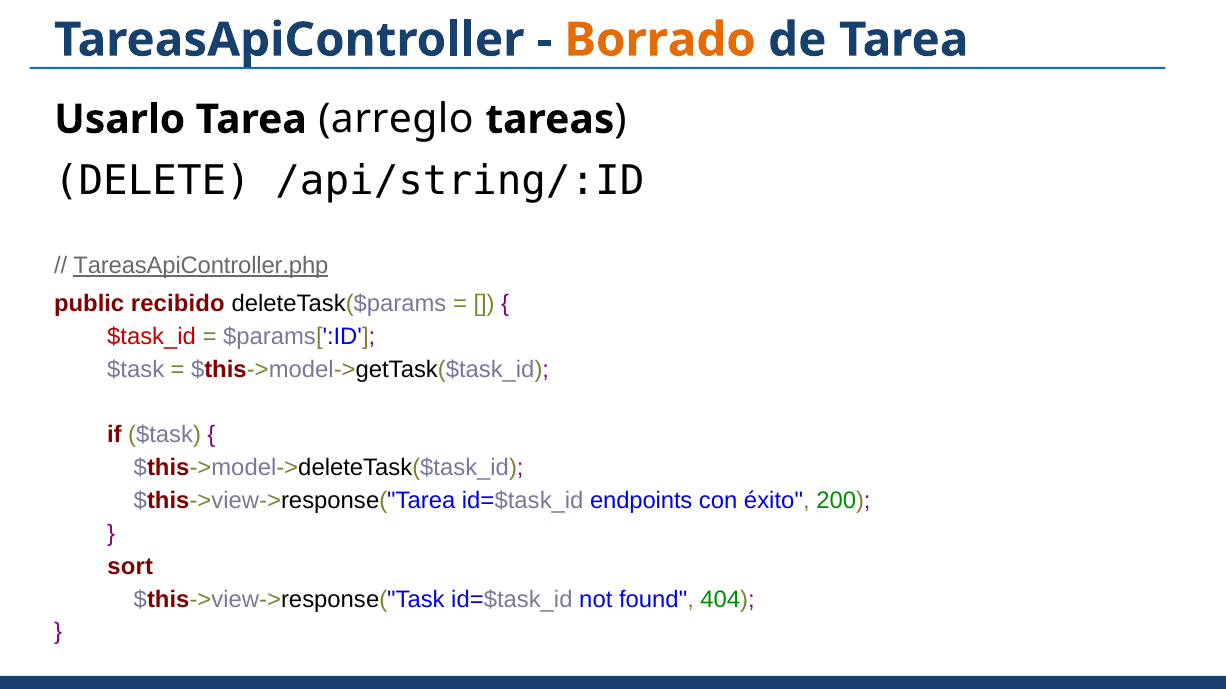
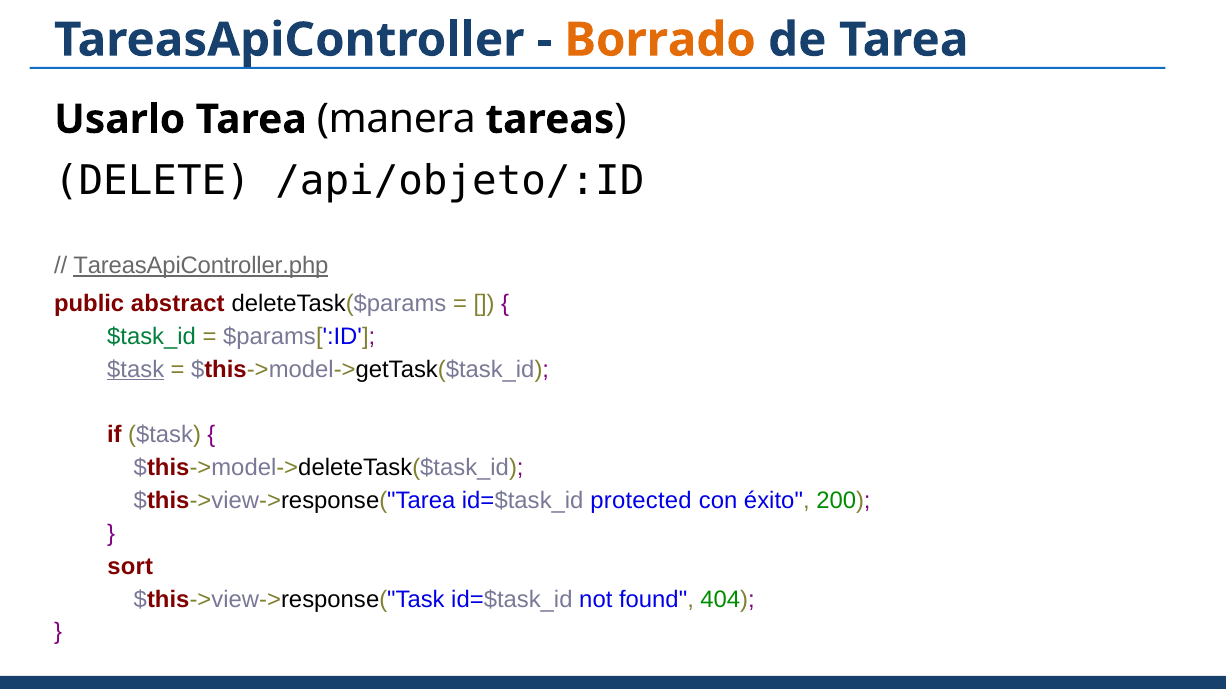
arreglo: arreglo -> manera (396, 120)
/api/string/:ID: /api/string/:ID -> /api/objeto/:ID (460, 181)
recibido: recibido -> abstract (178, 304)
$task_id colour: red -> green (152, 337)
$task underline: none -> present (136, 370)
endpoints: endpoints -> protected (641, 501)
